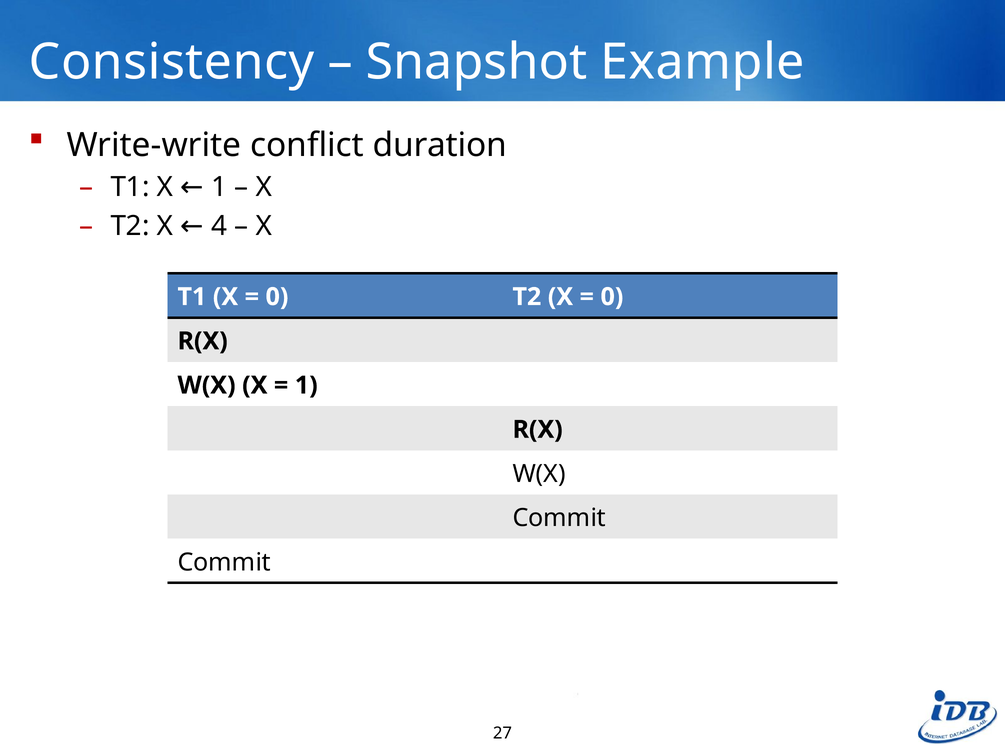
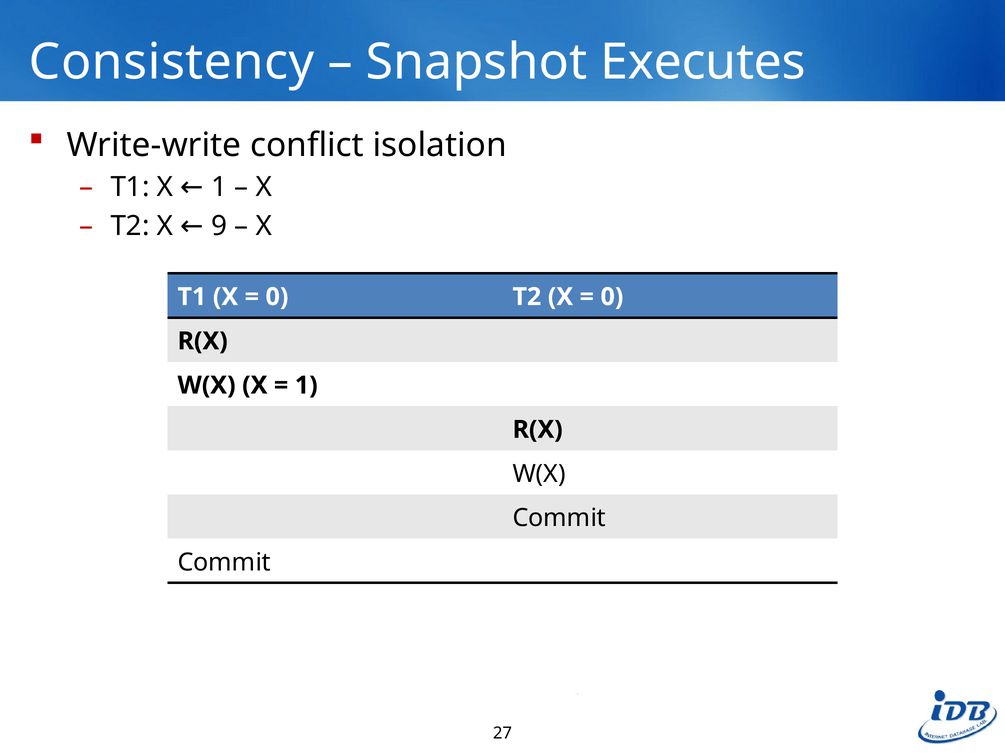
Example: Example -> Executes (703, 62)
duration: duration -> isolation (440, 145)
4: 4 -> 9 (219, 226)
